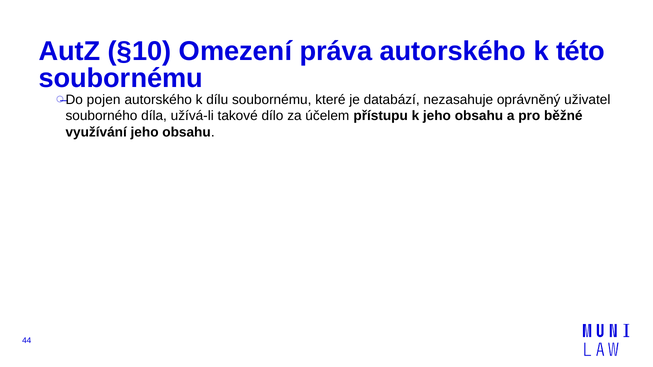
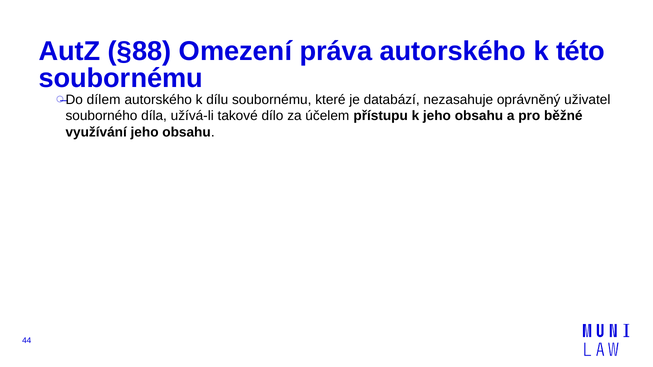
§10: §10 -> §88 (140, 51)
pojen: pojen -> dílem (104, 100)
